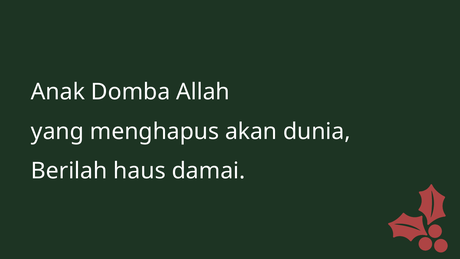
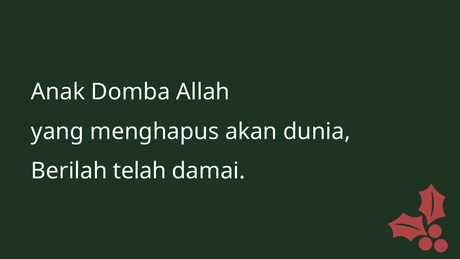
haus: haus -> telah (140, 171)
